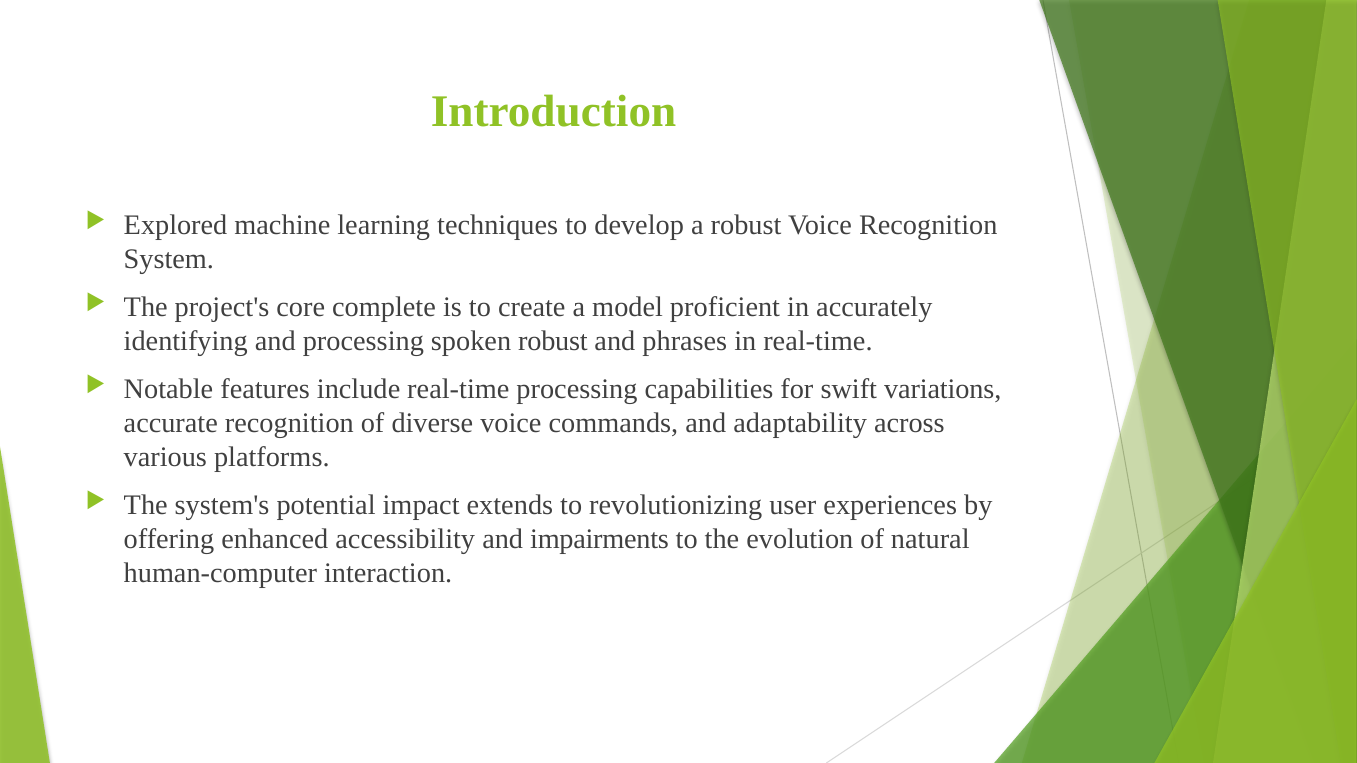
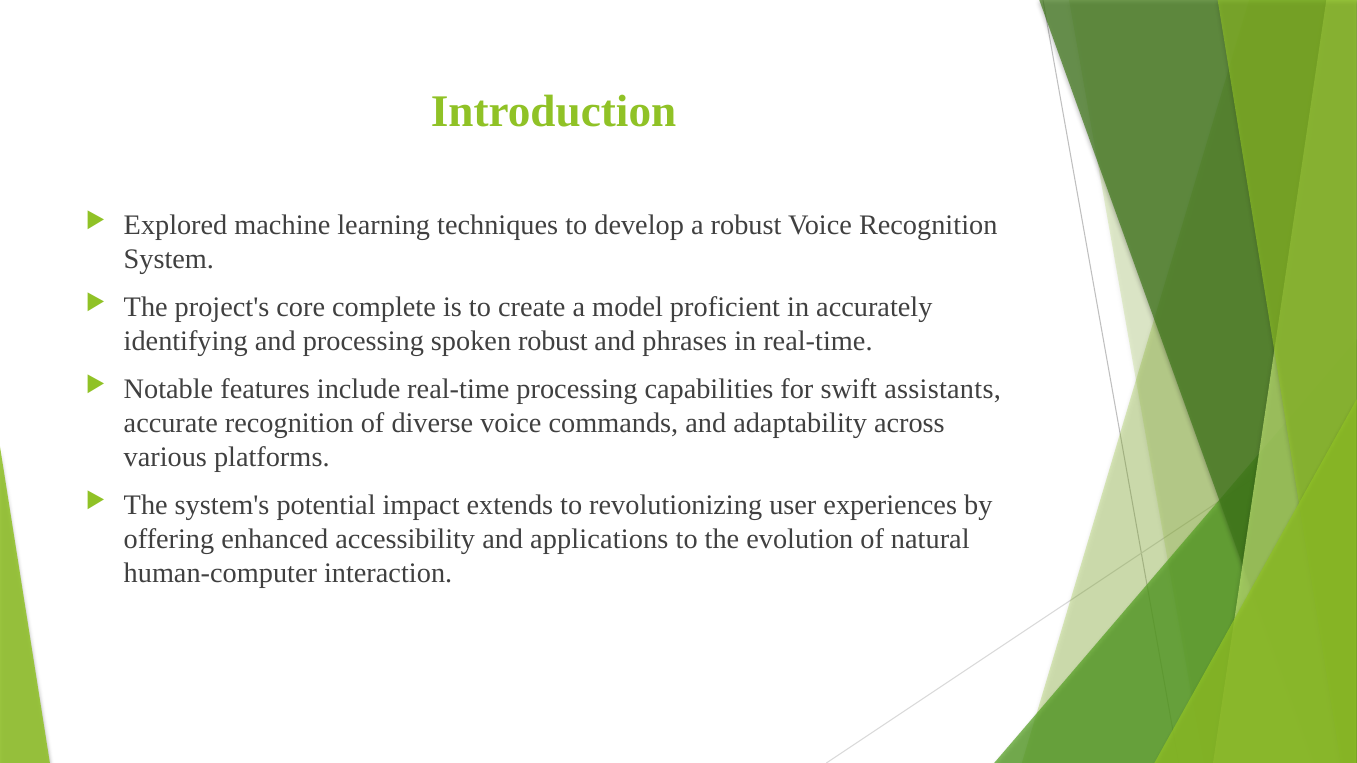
variations: variations -> assistants (943, 390)
impairments: impairments -> applications (599, 539)
